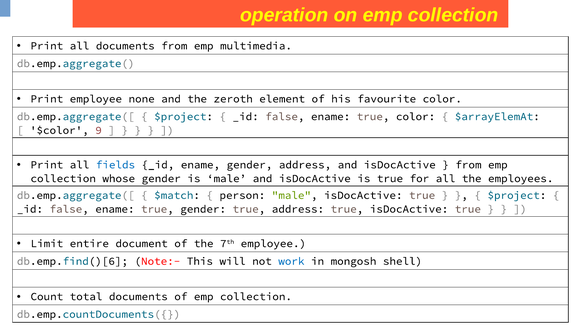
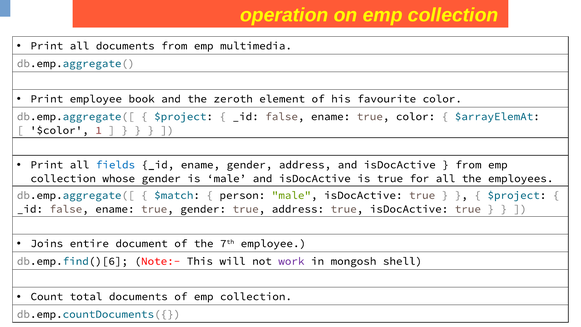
none: none -> book (142, 99)
9: 9 -> 1 (99, 130)
Limit: Limit -> Joins (47, 243)
work colour: blue -> purple (291, 261)
